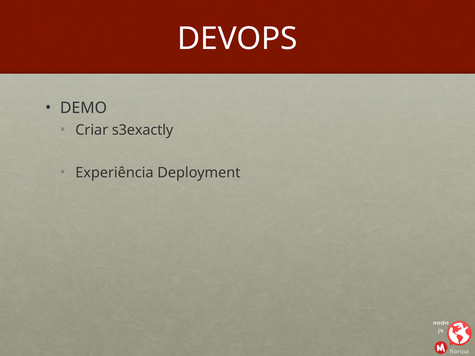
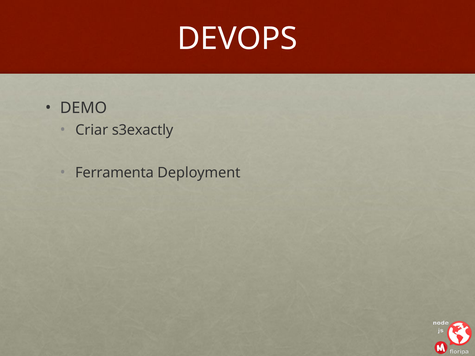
Experiência: Experiência -> Ferramenta (114, 173)
